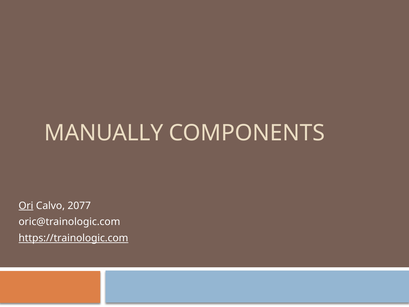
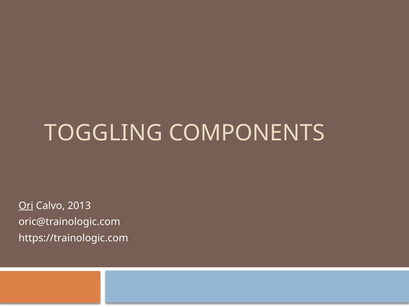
MANUALLY: MANUALLY -> TOGGLING (104, 133)
2077: 2077 -> 2013 (79, 205)
https://trainologic.com underline: present -> none (73, 238)
